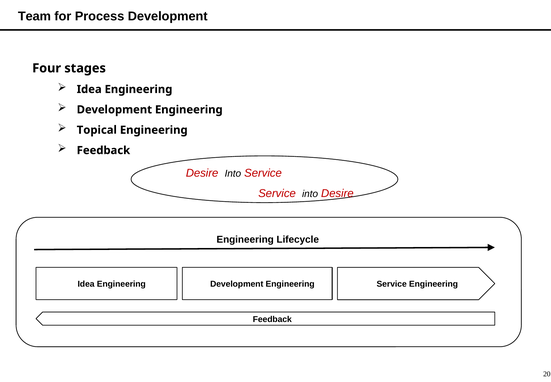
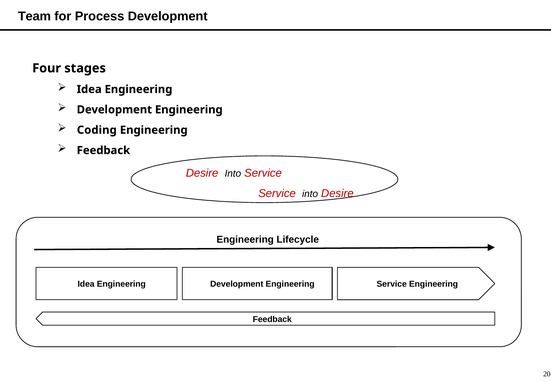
Topical: Topical -> Coding (97, 130)
